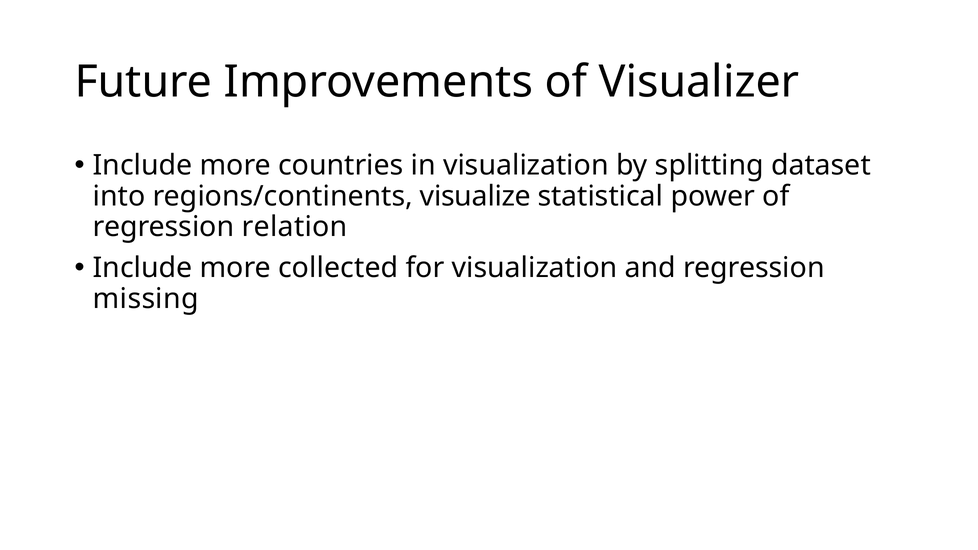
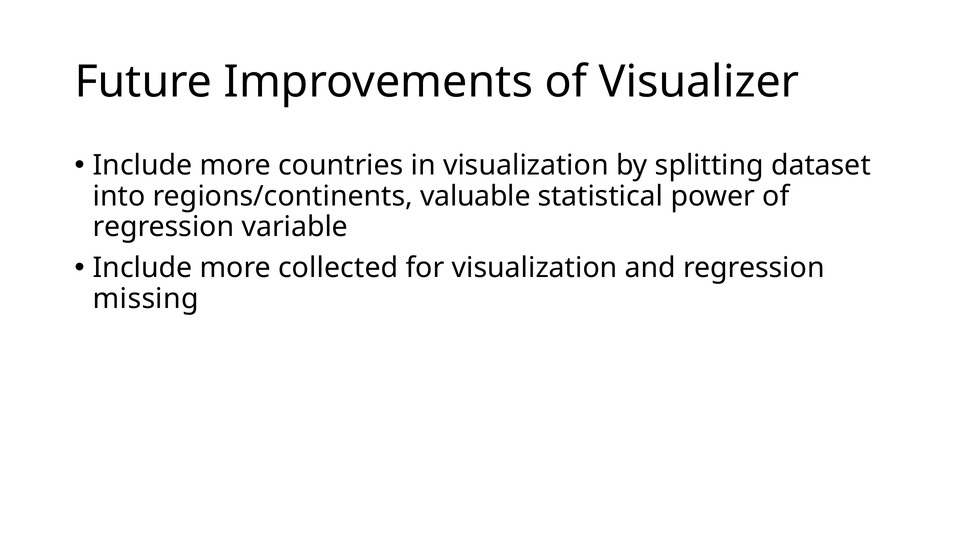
visualize: visualize -> valuable (475, 196)
relation: relation -> variable (295, 227)
